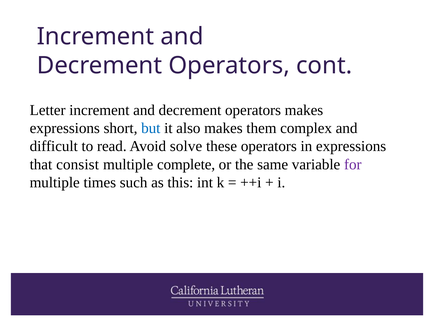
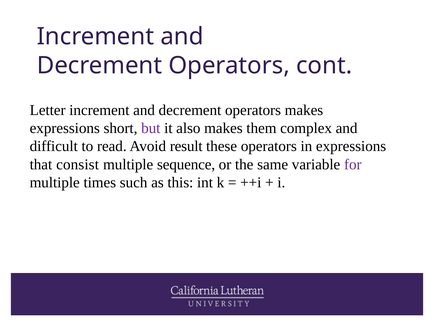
but colour: blue -> purple (151, 128)
solve: solve -> result (186, 146)
complete: complete -> sequence (186, 164)
